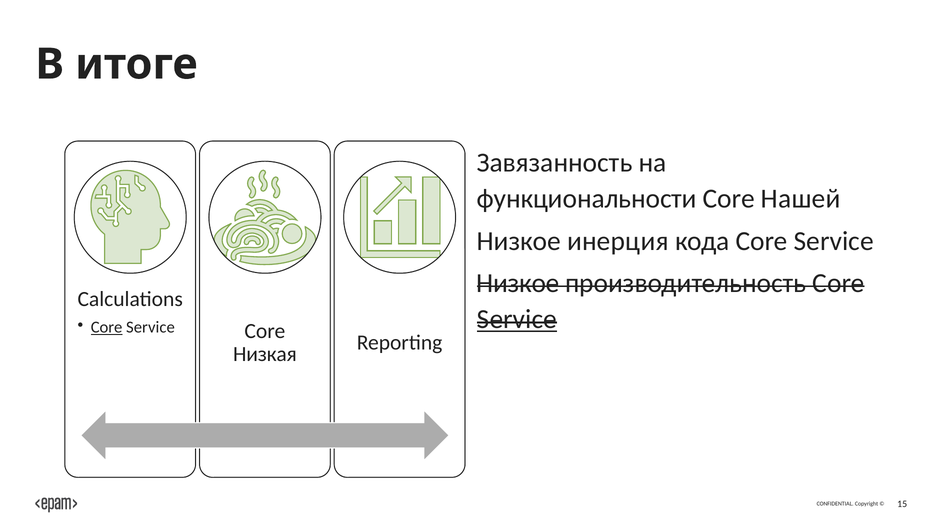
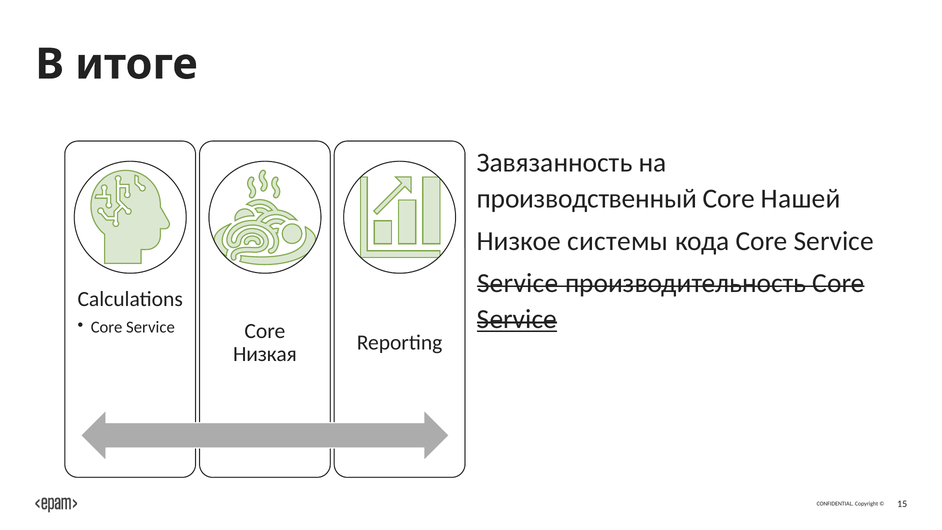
функциональности: функциональности -> производственный (587, 199)
инерция: инерция -> системы (618, 241)
Низкое: Низкое -> Service (518, 283)
Core underline: present -> none (107, 327)
